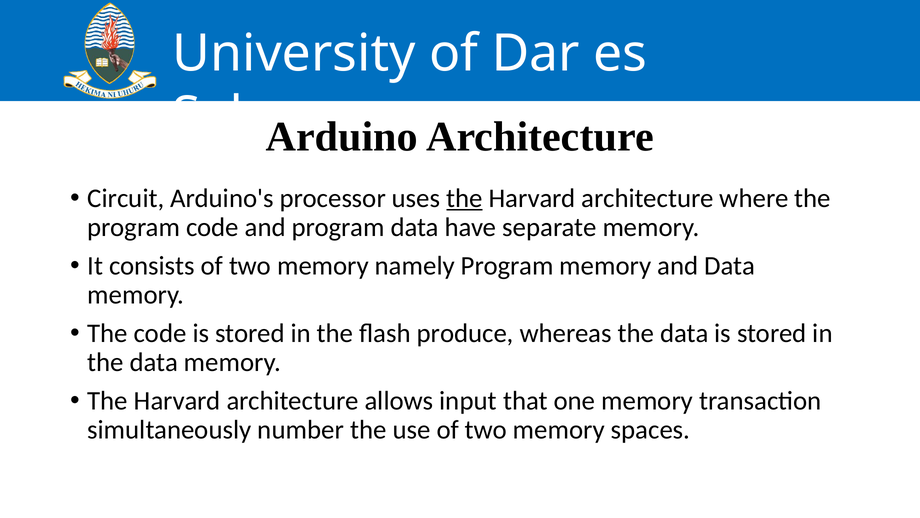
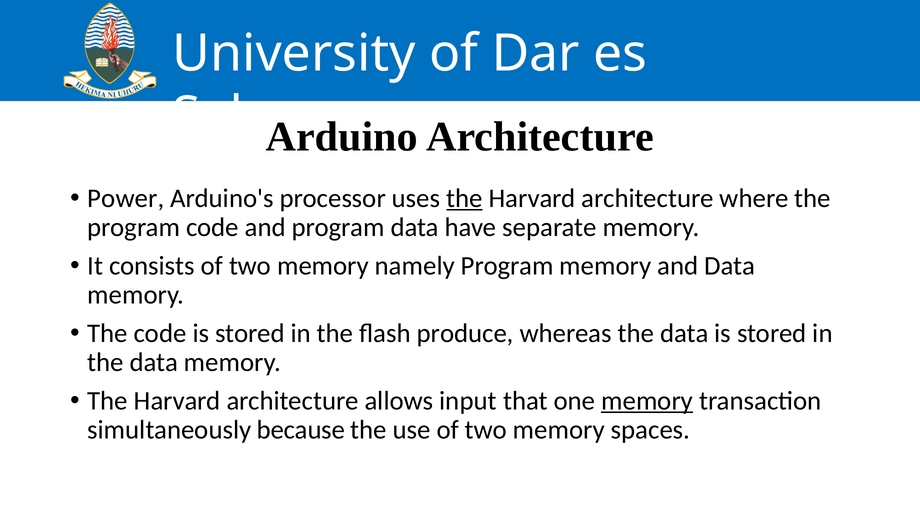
Circuit: Circuit -> Power (126, 198)
memory underline: none -> present (647, 400)
number: number -> because (301, 429)
